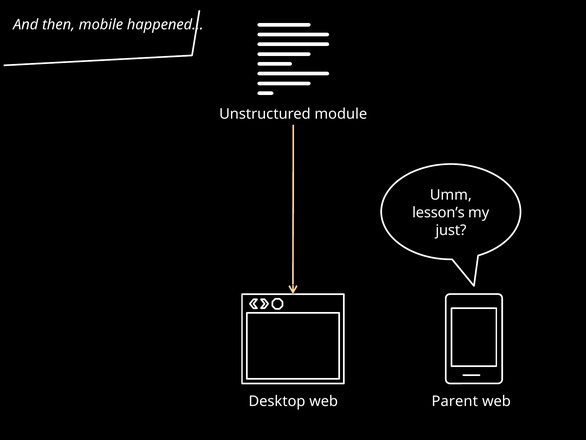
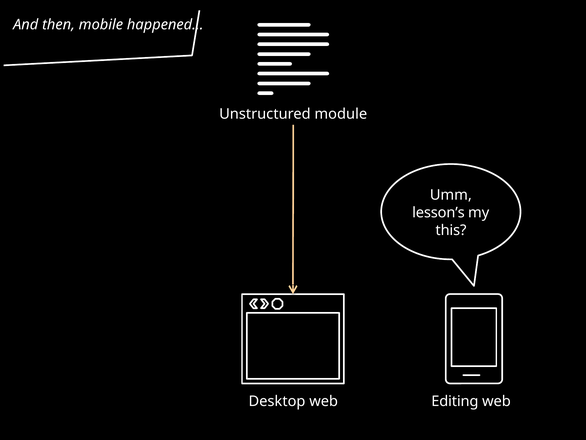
just: just -> this (451, 230)
Parent: Parent -> Editing (455, 401)
